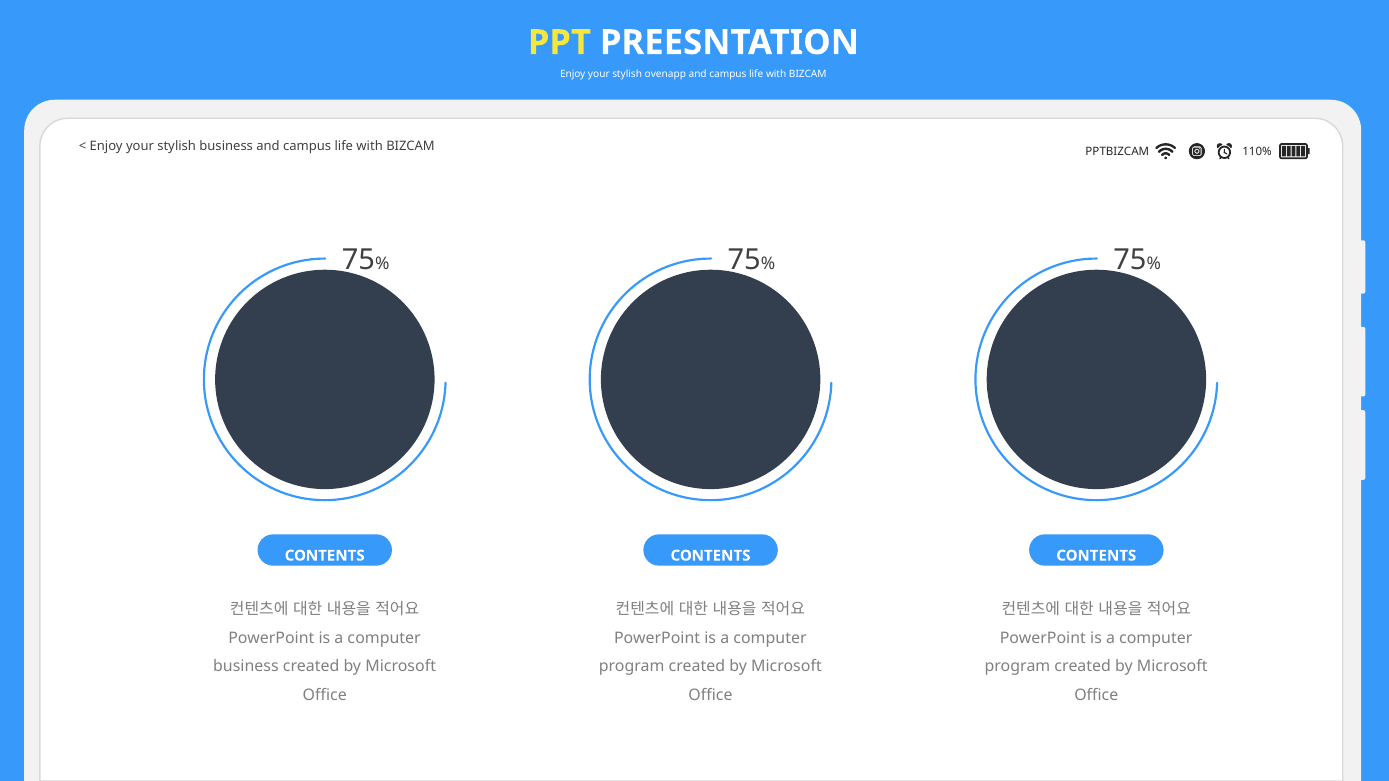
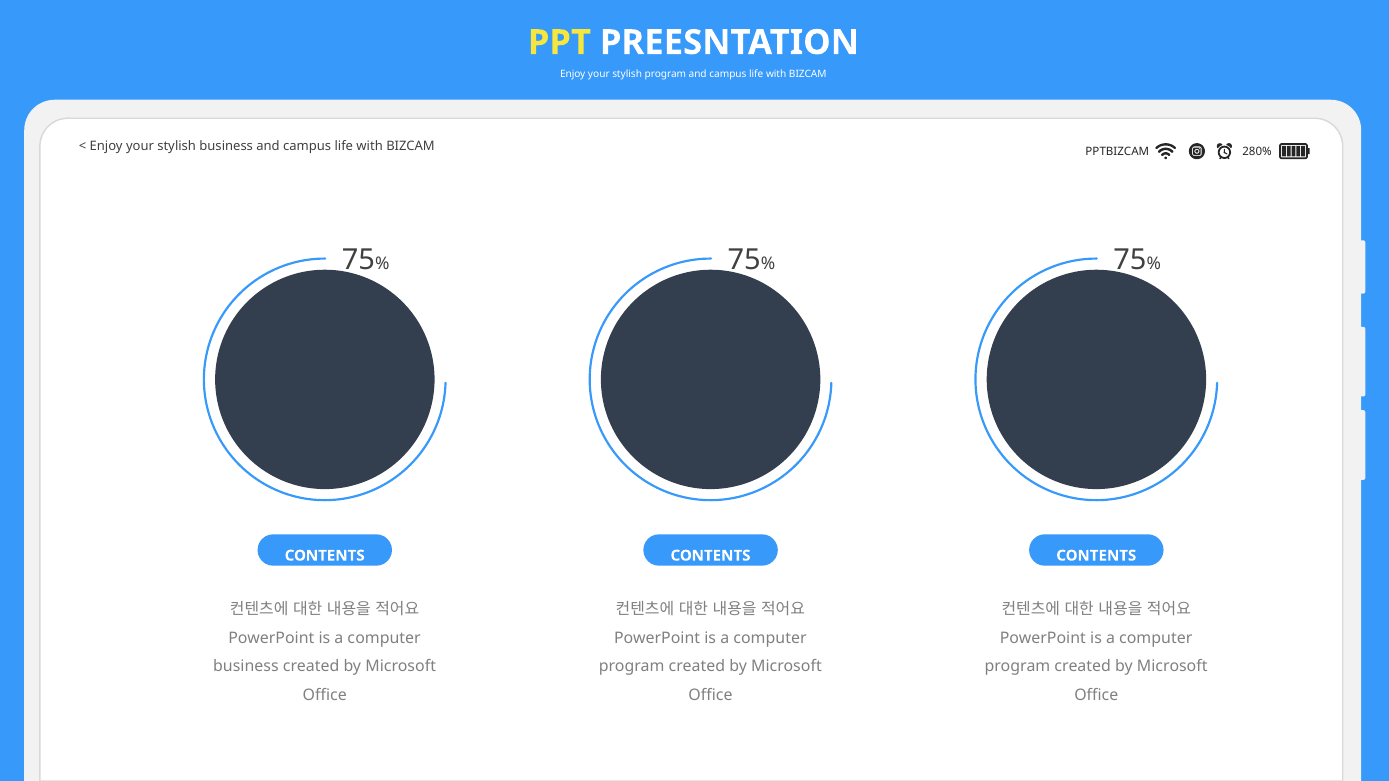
stylish ovenapp: ovenapp -> program (665, 74)
110%: 110% -> 280% (1257, 152)
